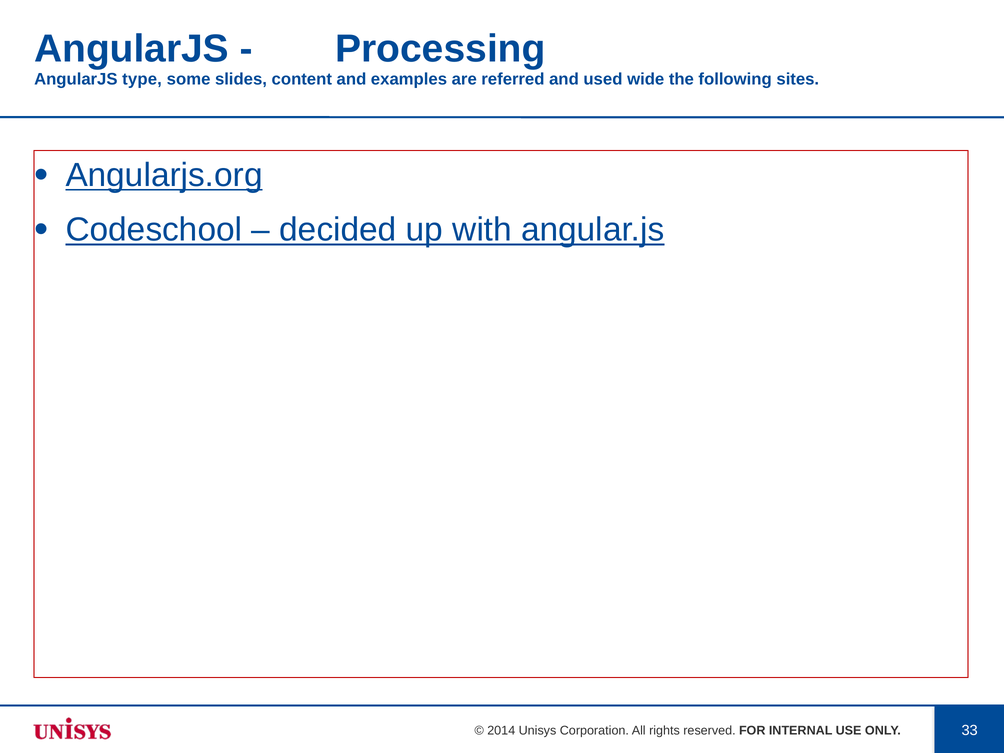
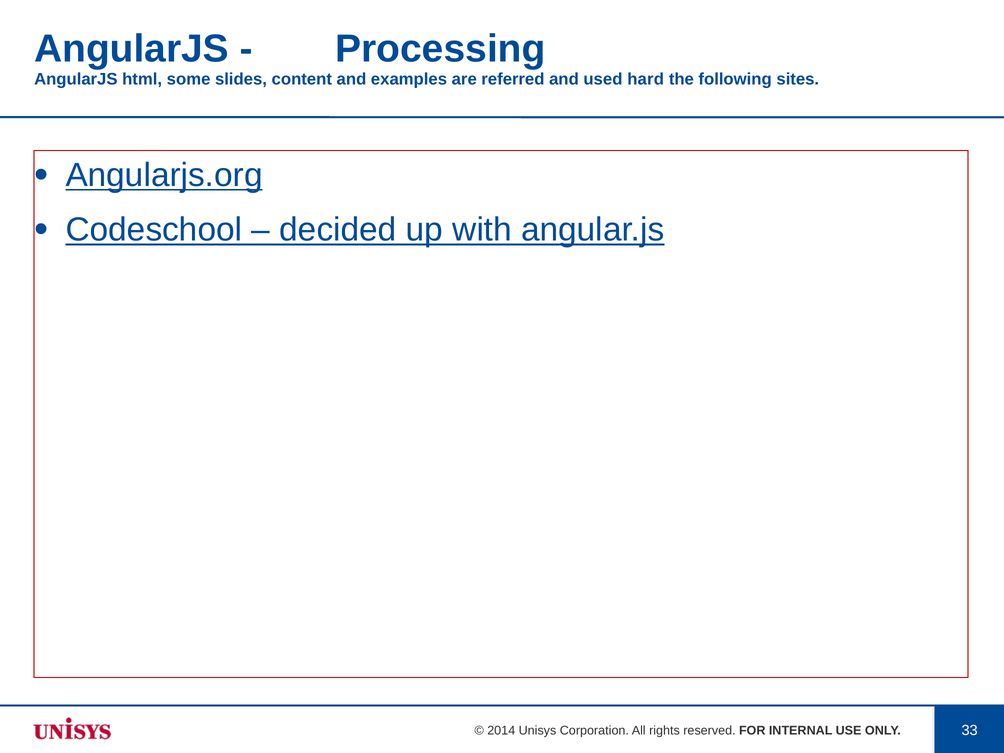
type: type -> html (142, 79)
wide: wide -> hard (646, 79)
